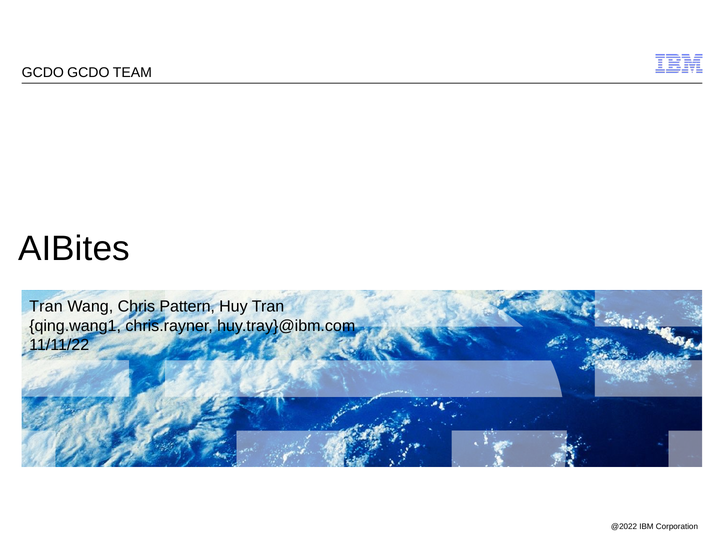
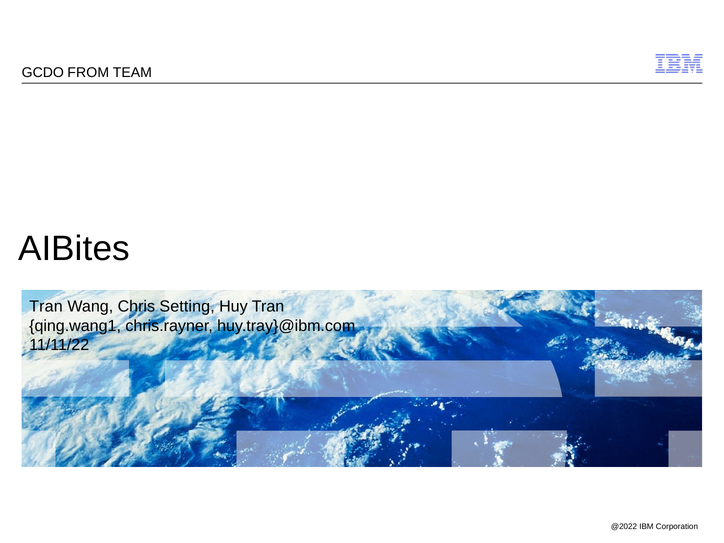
GCDO GCDO: GCDO -> FROM (88, 73)
Pattern: Pattern -> Setting (187, 307)
